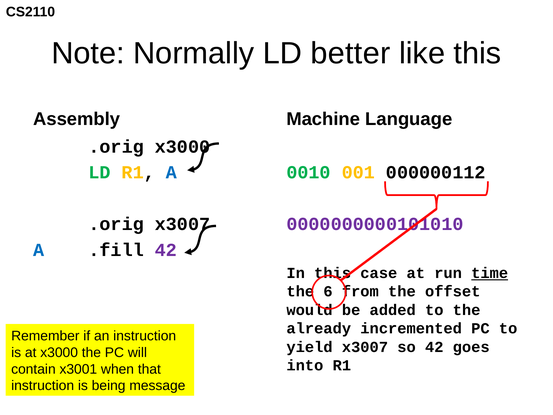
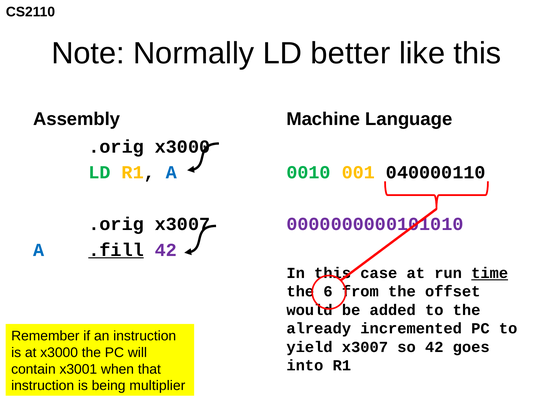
000000112: 000000112 -> 040000110 (436, 172)
.fill underline: none -> present (116, 250)
message: message -> multiplier (157, 385)
